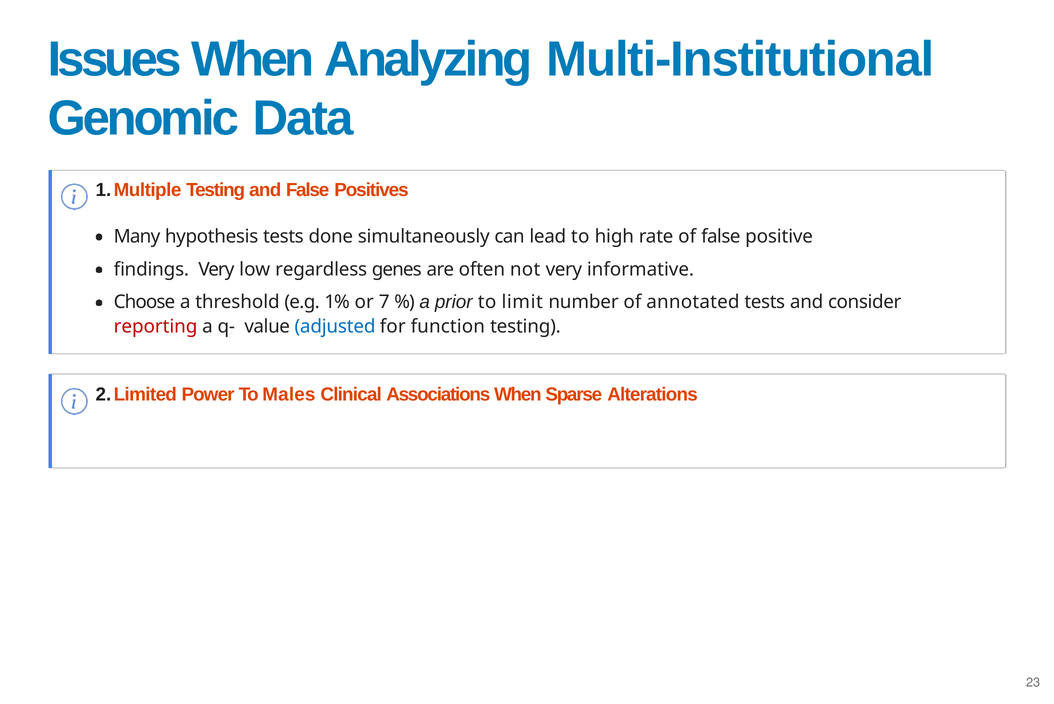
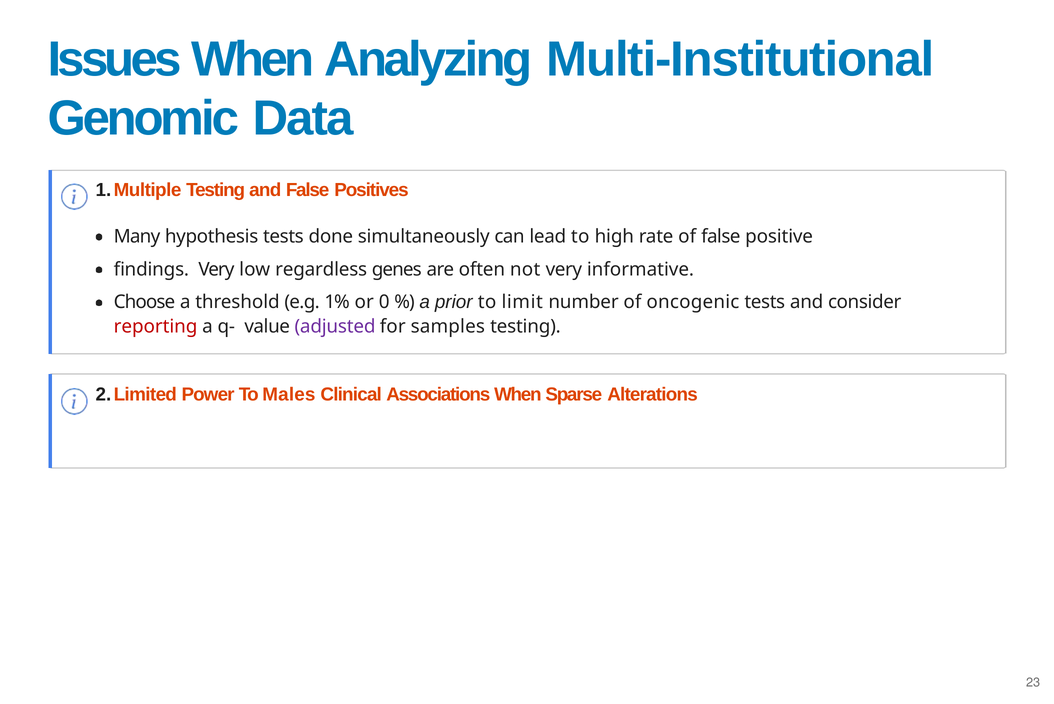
7: 7 -> 0 (384, 302)
annotated: annotated -> oncogenic (693, 302)
adjusted colour: blue -> purple (335, 326)
function: function -> samples (448, 326)
